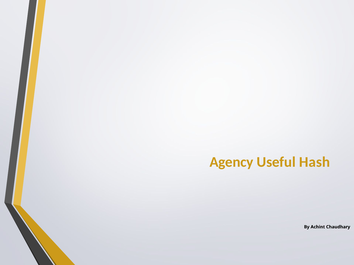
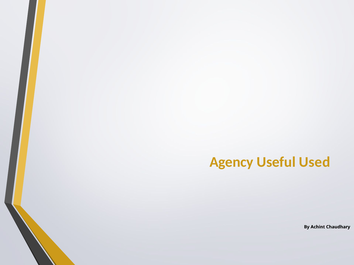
Hash: Hash -> Used (315, 162)
